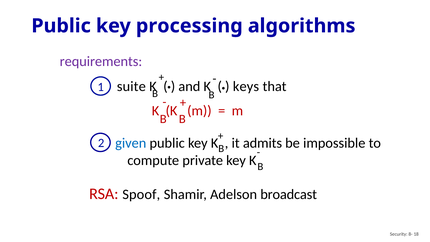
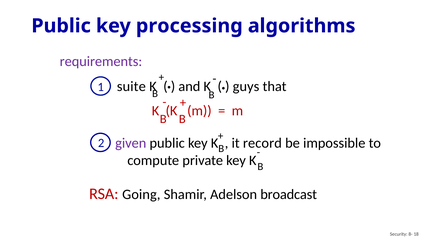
keys: keys -> guys (246, 86)
given colour: blue -> purple (131, 143)
admits: admits -> record (262, 143)
Spoof: Spoof -> Going (141, 194)
